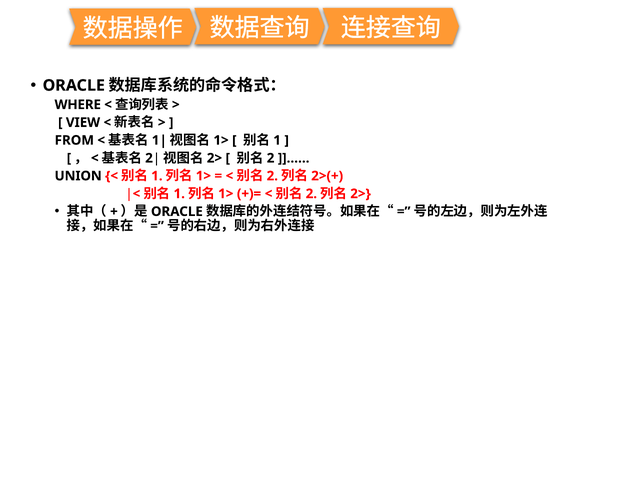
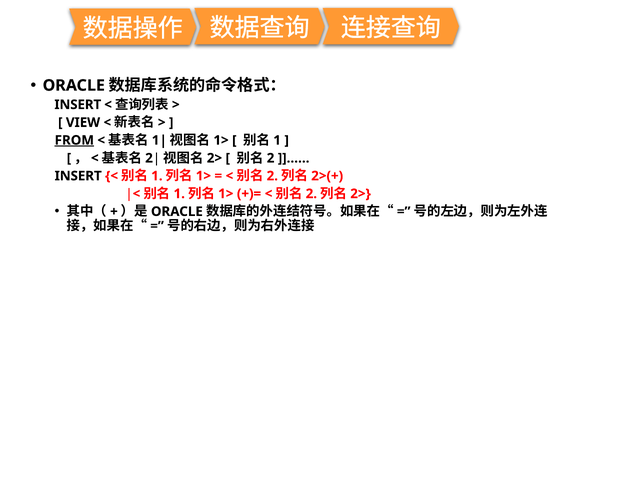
WHERE: WHERE -> INSERT (78, 105)
FROM underline: none -> present (74, 140)
UNION: UNION -> INSERT (78, 176)
